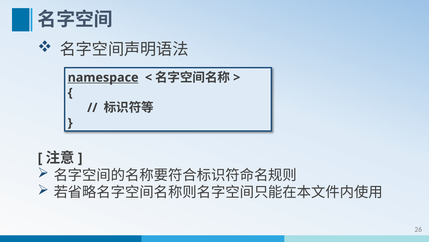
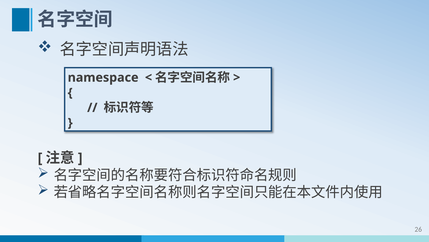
namespace underline: present -> none (103, 77)
